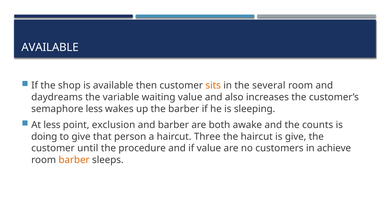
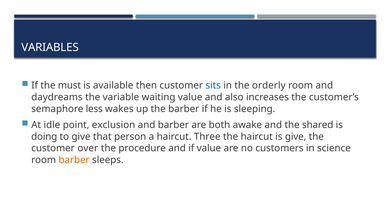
AVAILABLE: AVAILABLE -> VARIABLES (50, 47)
shop: shop -> must (69, 86)
sits colour: orange -> blue (213, 86)
several: several -> orderly (269, 86)
At less: less -> idle (52, 125)
counts: counts -> shared (318, 125)
until: until -> over (88, 149)
achieve: achieve -> science (334, 149)
